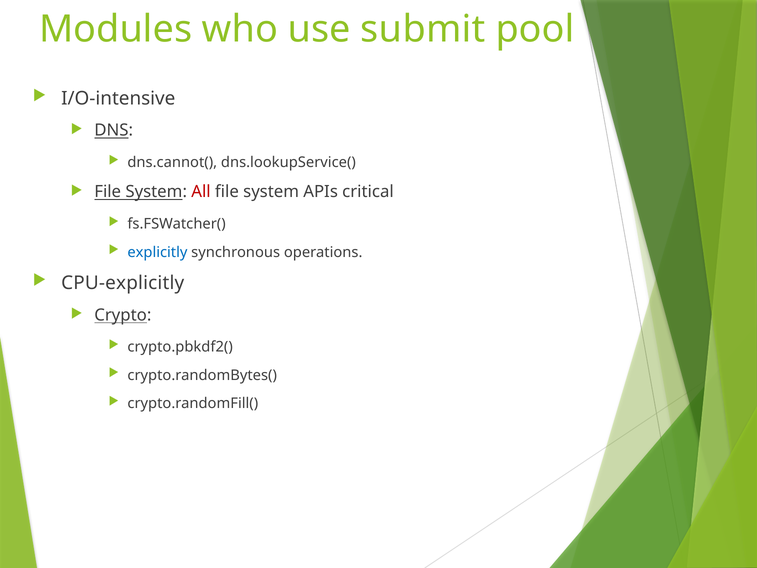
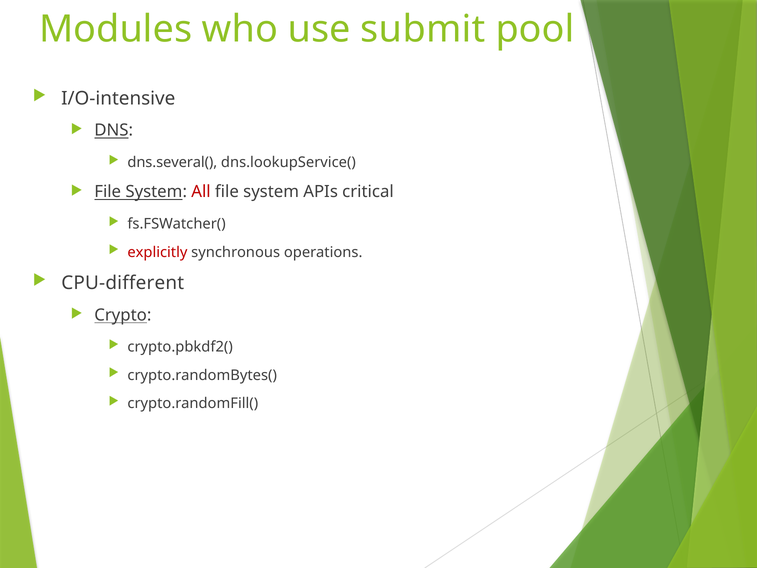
dns.cannot(: dns.cannot( -> dns.several( (172, 162)
explicitly colour: blue -> red (157, 252)
CPU-explicitly: CPU-explicitly -> CPU-different (123, 283)
